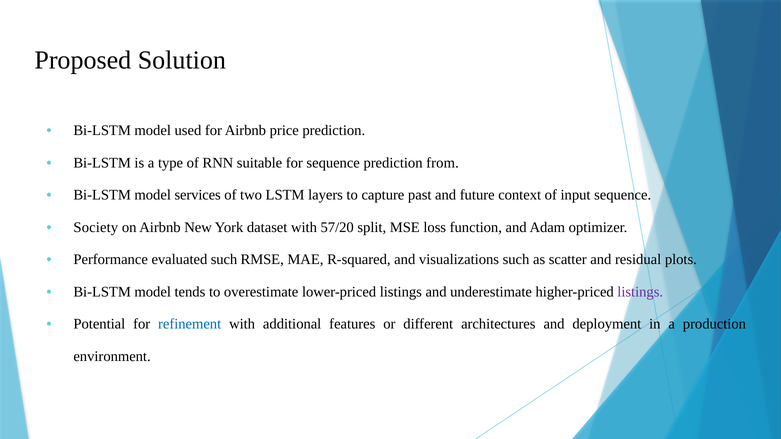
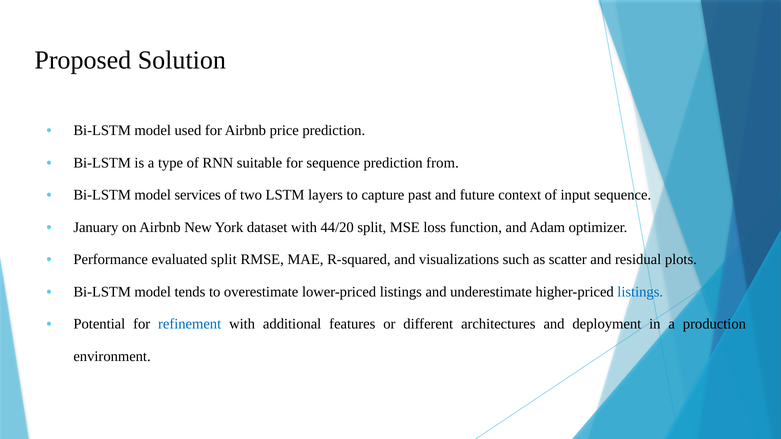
Society: Society -> January (96, 227)
57/20: 57/20 -> 44/20 (337, 227)
evaluated such: such -> split (224, 260)
listings colour: purple -> blue (640, 292)
